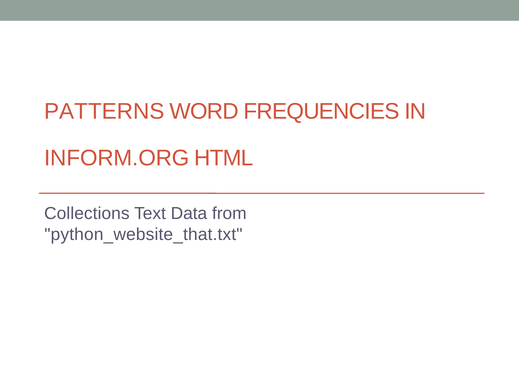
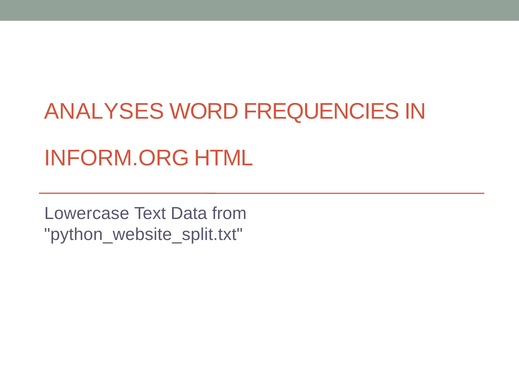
PATTERNS: PATTERNS -> ANALYSES (104, 111)
Collections: Collections -> Lowercase (87, 213)
python_website_that.txt: python_website_that.txt -> python_website_split.txt (143, 234)
